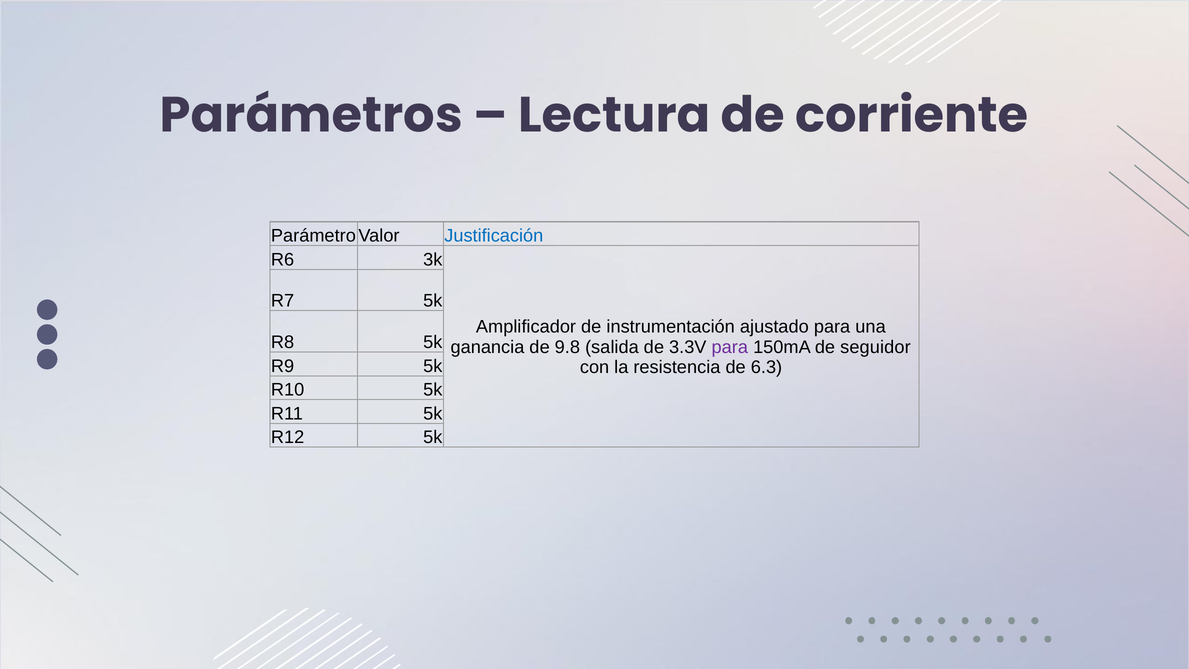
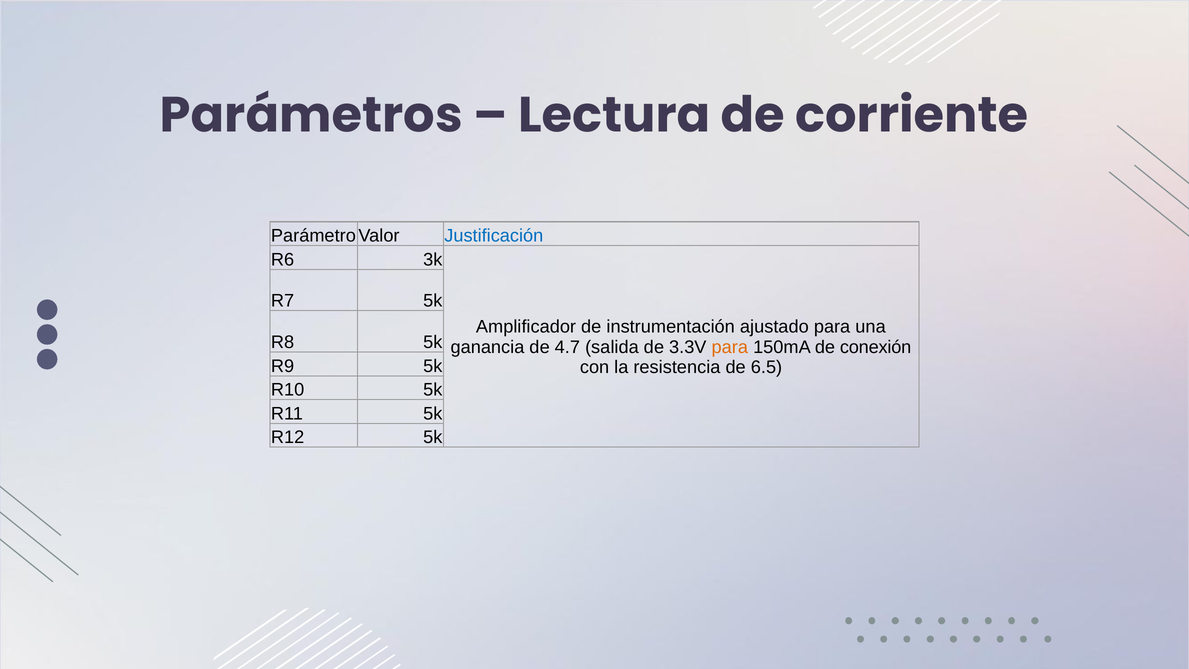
9.8: 9.8 -> 4.7 (567, 347)
para colour: purple -> orange (730, 347)
seguidor: seguidor -> conexión (876, 347)
6.3: 6.3 -> 6.5 (767, 367)
